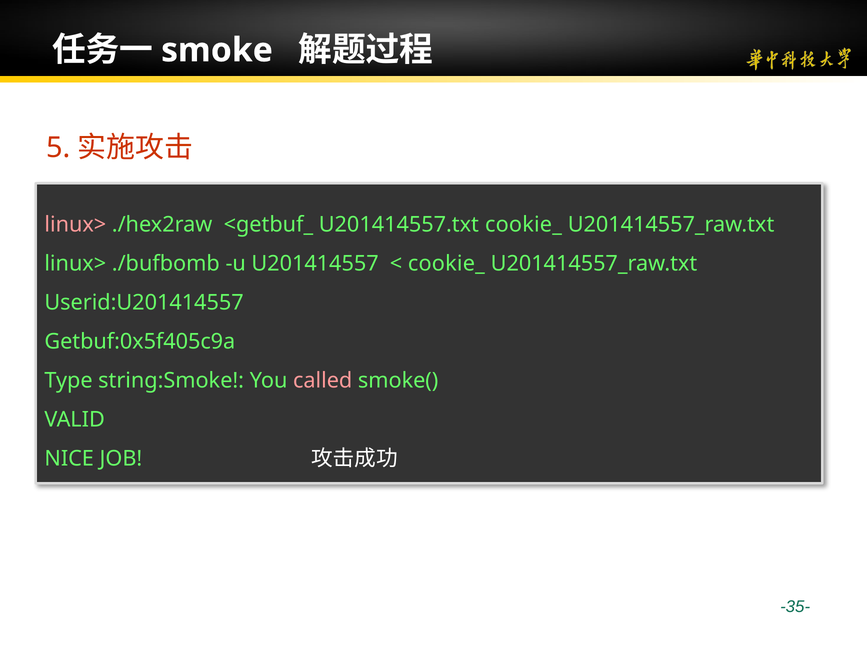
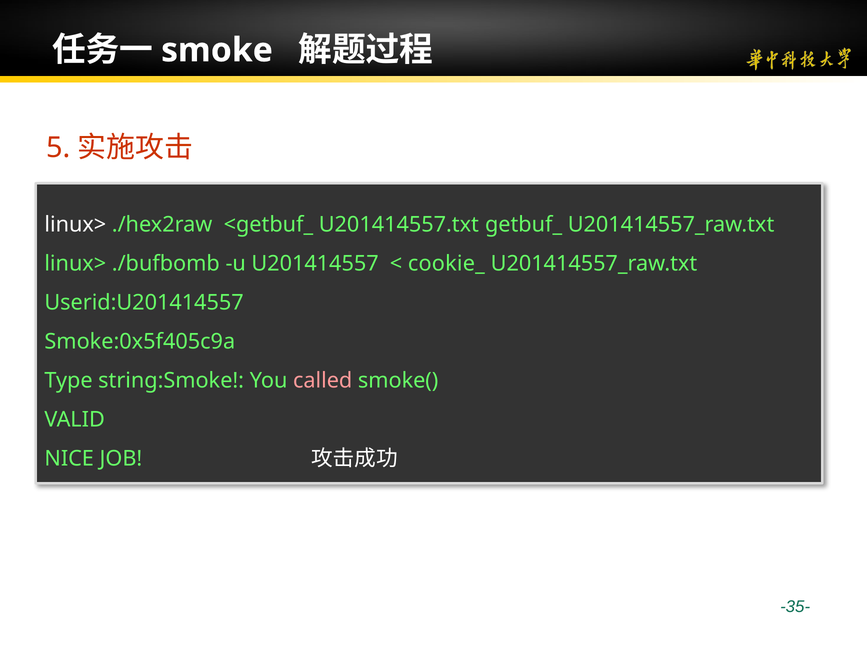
linux> colour: pink -> white (75, 224)
U201414557.txt cookie_: cookie_ -> getbuf_ (524, 224)
Getbuf:0x5f405c9a: Getbuf:0x5f405c9a -> Smoke:0x5f405c9a (140, 341)
